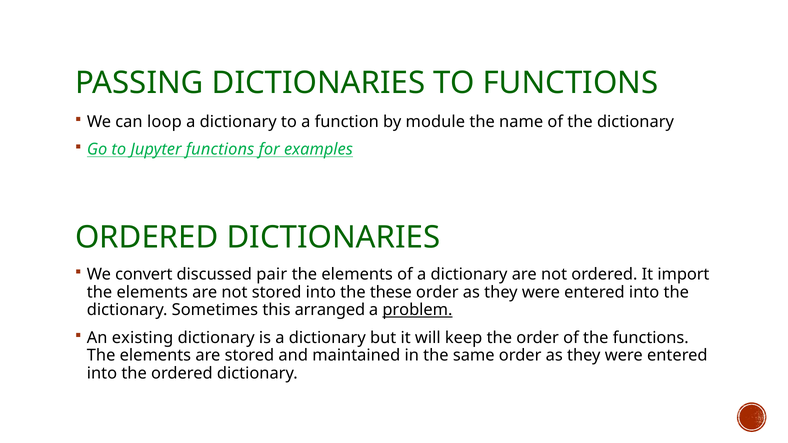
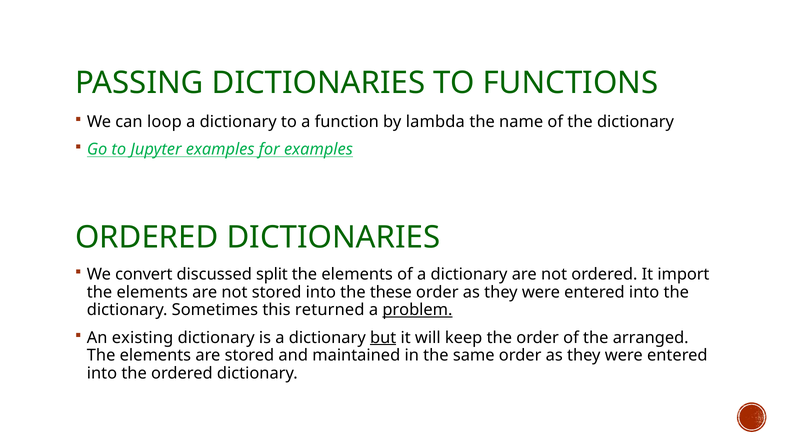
module: module -> lambda (435, 122)
Jupyter functions: functions -> examples (220, 149)
pair: pair -> split (272, 275)
arranged: arranged -> returned (330, 310)
but underline: none -> present (383, 338)
the functions: functions -> arranged (651, 338)
